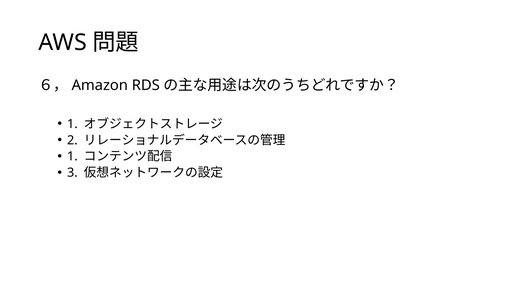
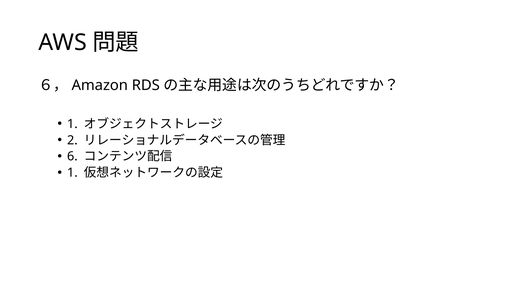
1: 1 -> 6 (72, 157)
3: 3 -> 1 (72, 173)
